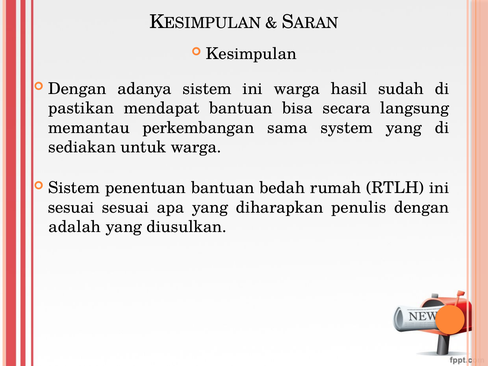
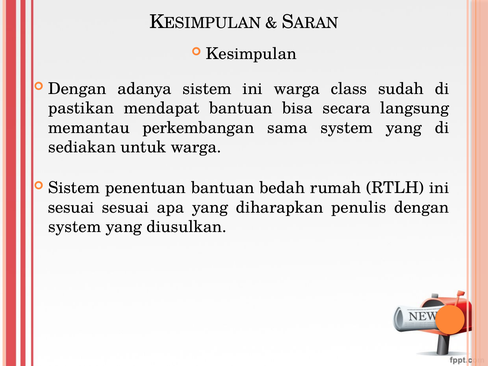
hasil: hasil -> class (349, 89)
adalah: adalah -> system (75, 227)
